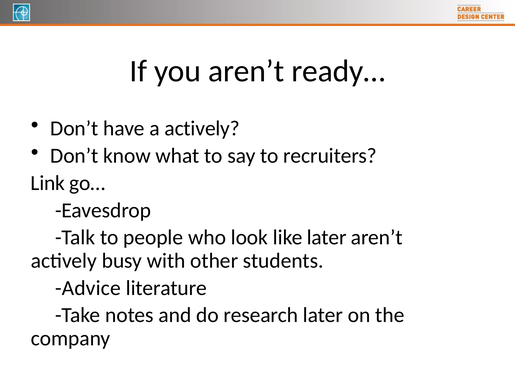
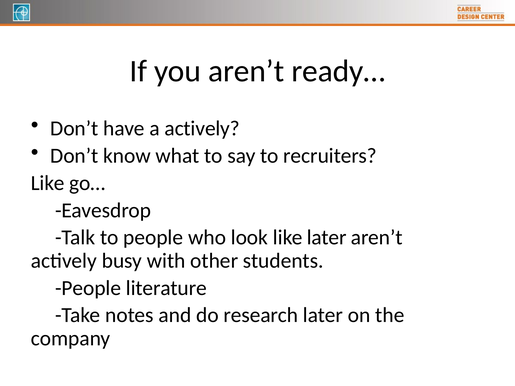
Link: Link -> Like (48, 183)
Advice: Advice -> People (88, 288)
